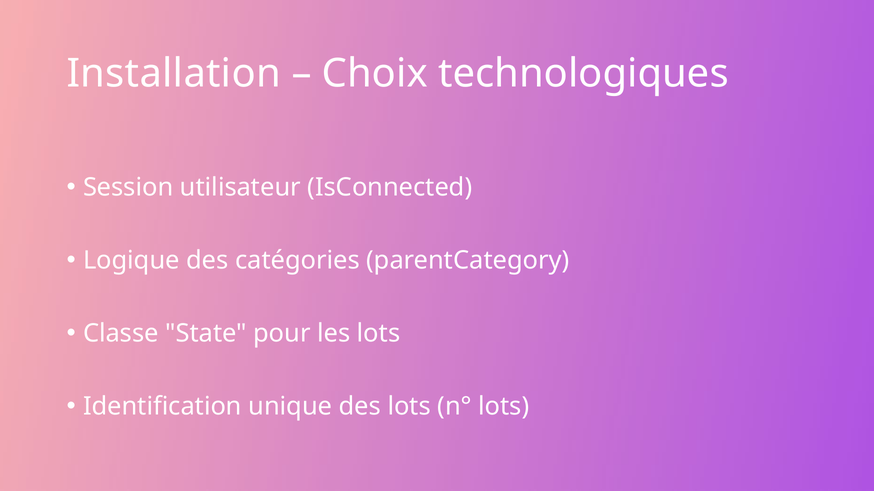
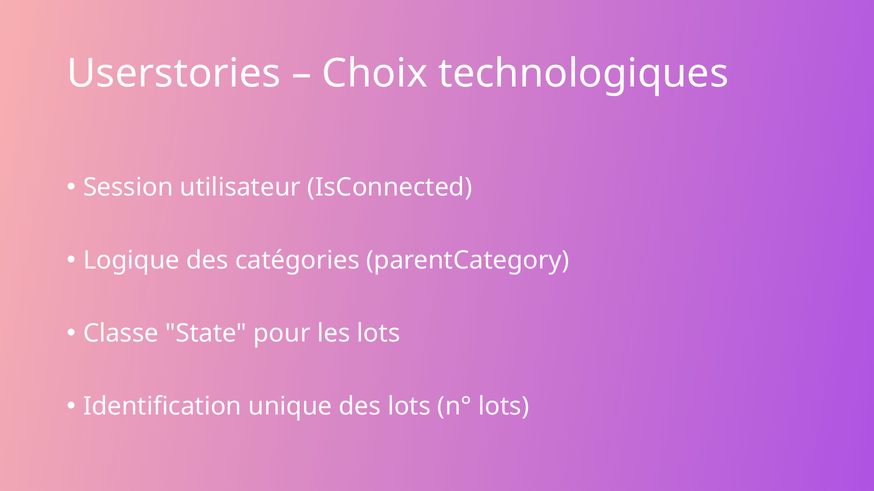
Installation: Installation -> Userstories (174, 73)
